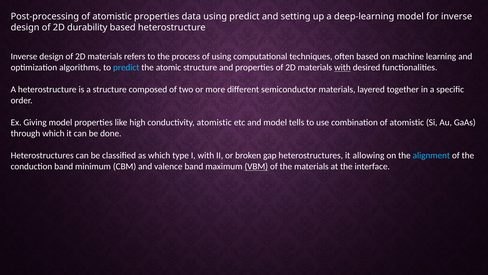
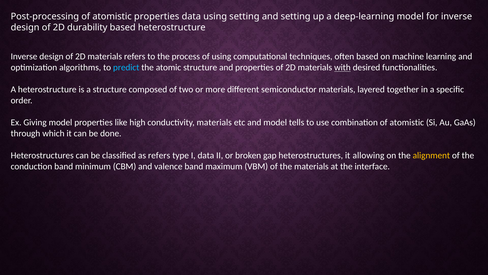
using predict: predict -> setting (244, 17)
conductivity atomistic: atomistic -> materials (214, 122)
as which: which -> refers (159, 155)
I with: with -> data (206, 155)
alignment colour: light blue -> yellow (431, 155)
VBM underline: present -> none (256, 166)
